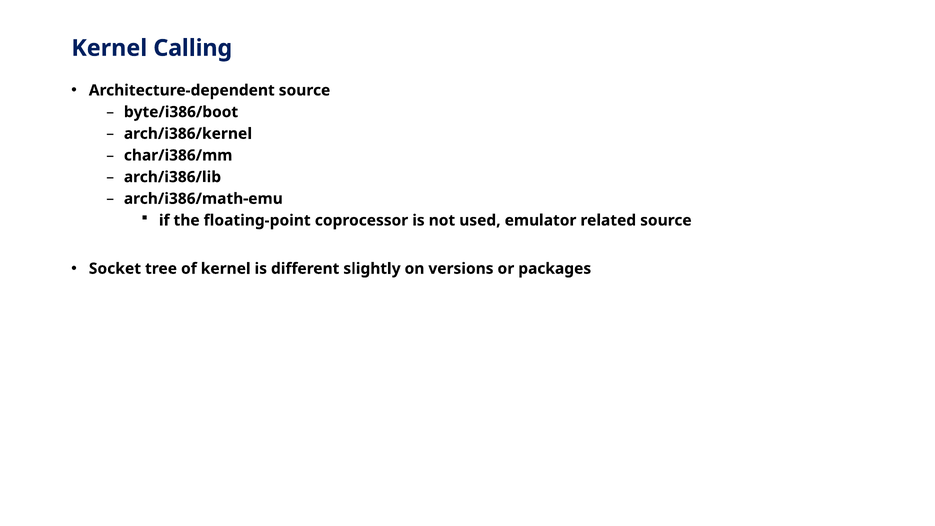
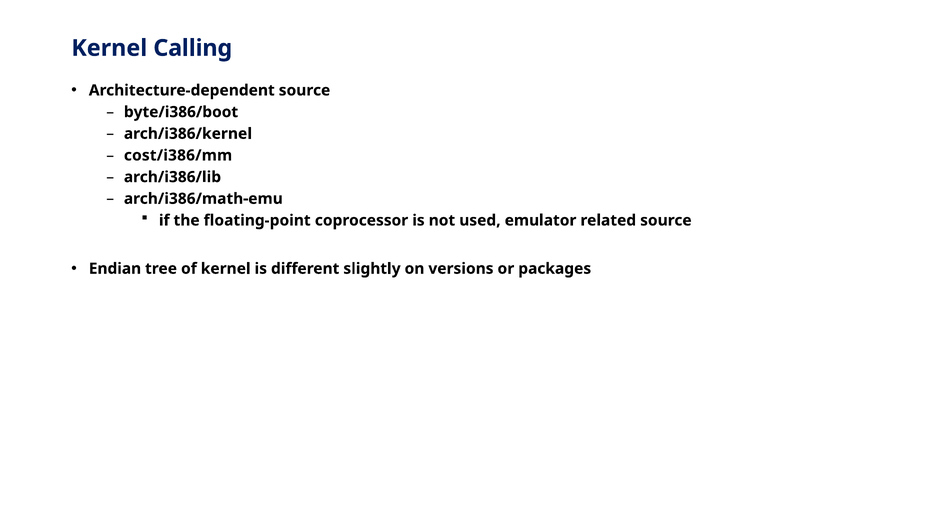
char/i386/mm: char/i386/mm -> cost/i386/mm (178, 155)
Socket: Socket -> Endian (115, 269)
